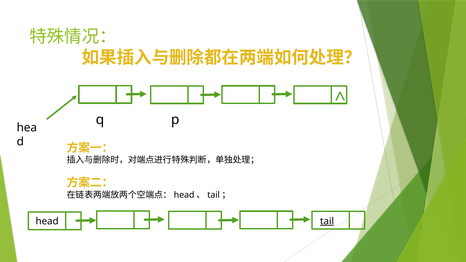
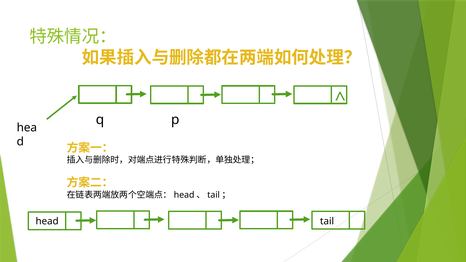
tail underline: present -> none (327, 221)
